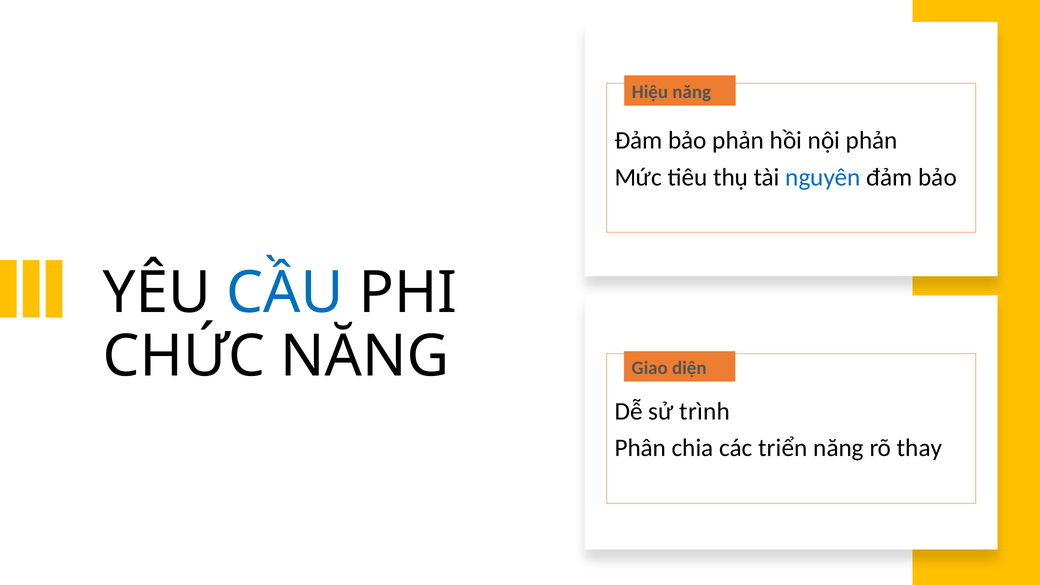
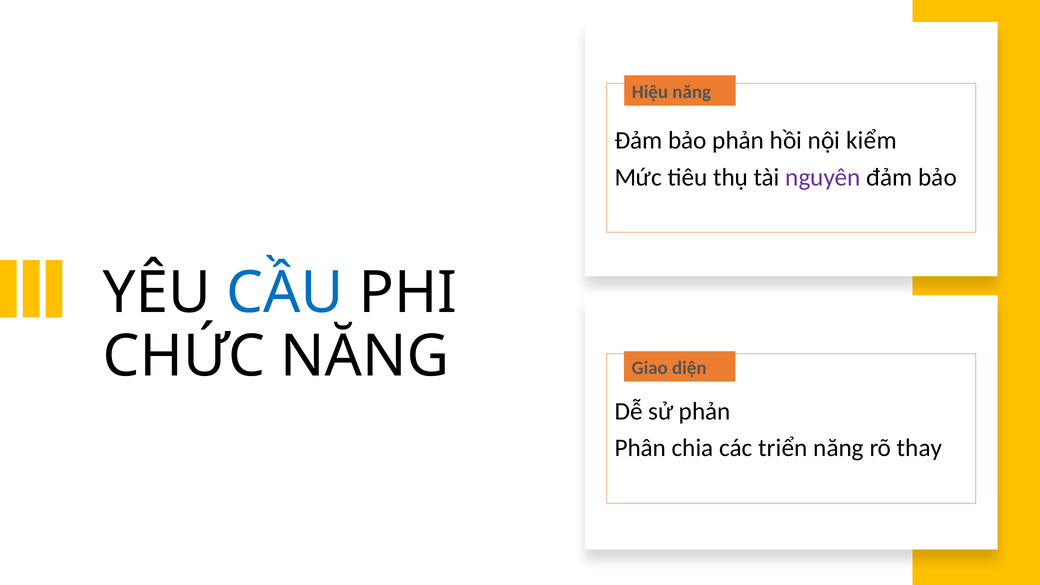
nội phản: phản -> kiểm (872, 141)
nguyên colour: blue -> purple (823, 177)
sử trình: trình -> phản (705, 411)
